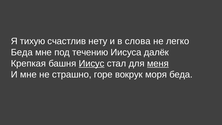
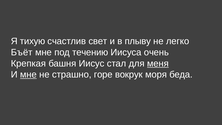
нету: нету -> свет (98, 41)
слова: слова -> плыву (138, 41)
Беда: Беда -> Бъёт (22, 52)
далёк: далёк -> очень (156, 52)
Иисус underline: present -> none (92, 63)
мне underline: none -> present (28, 75)
